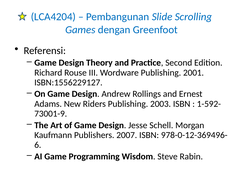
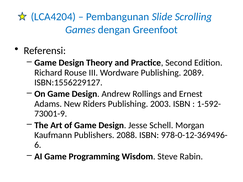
2001: 2001 -> 2089 (194, 73)
2007: 2007 -> 2088 (127, 135)
